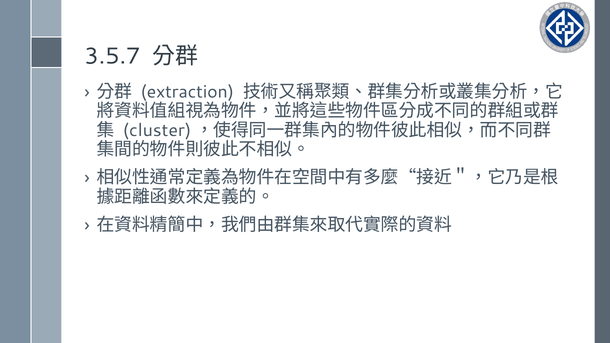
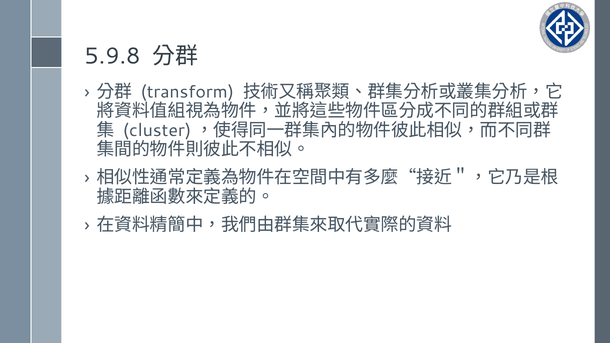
3.5.7: 3.5.7 -> 5.9.8 (112, 56)
extraction: extraction -> transform (187, 92)
